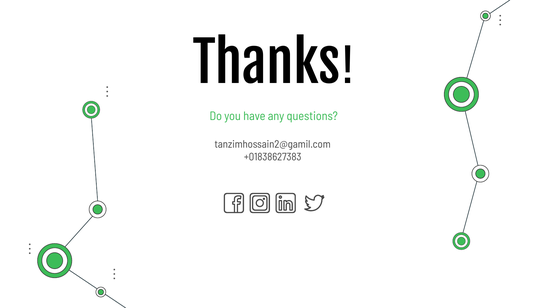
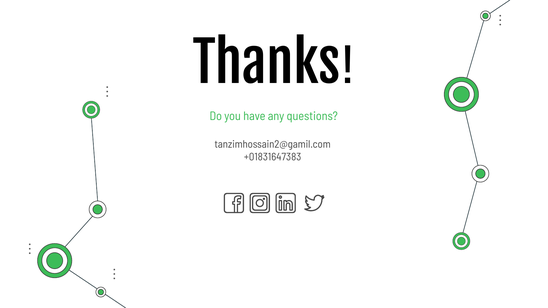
+01838627383: +01838627383 -> +01831647383 (273, 157)
